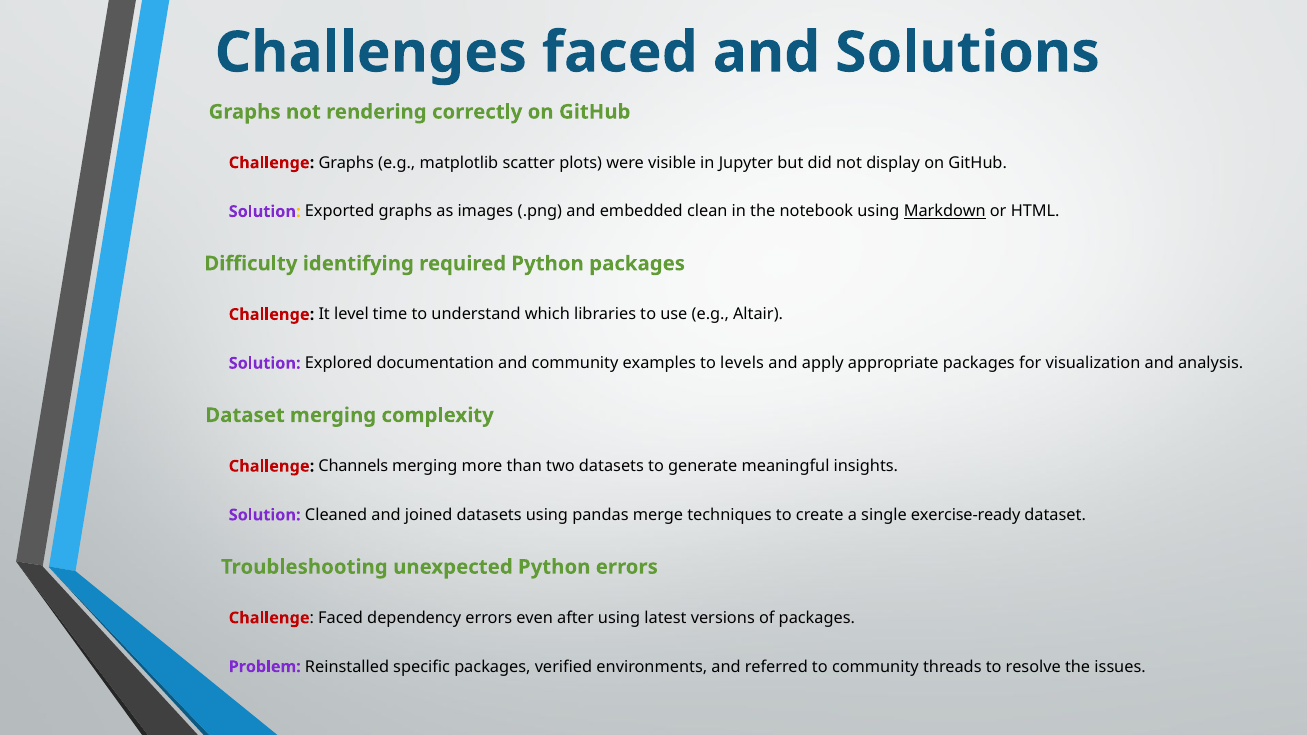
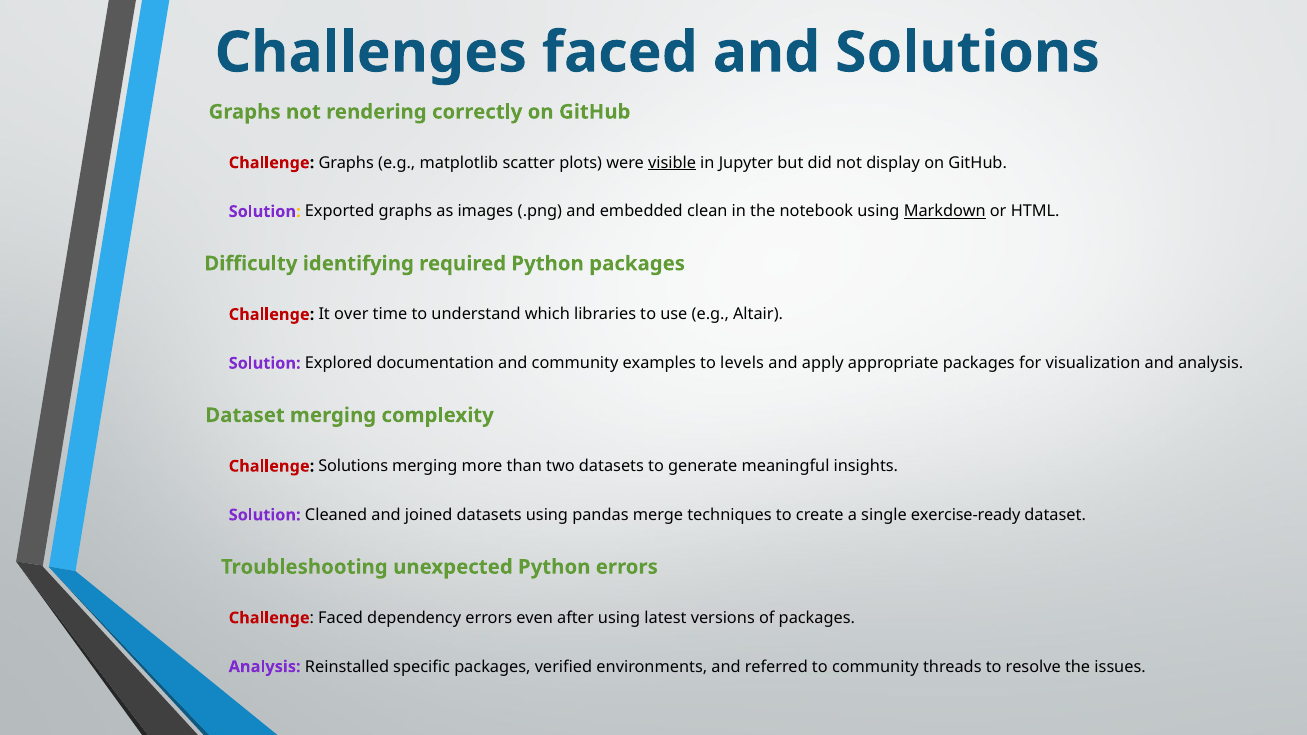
visible underline: none -> present (672, 163)
level: level -> over (351, 315)
Challenge Channels: Channels -> Solutions (353, 466)
Problem: Problem -> Analysis (265, 667)
